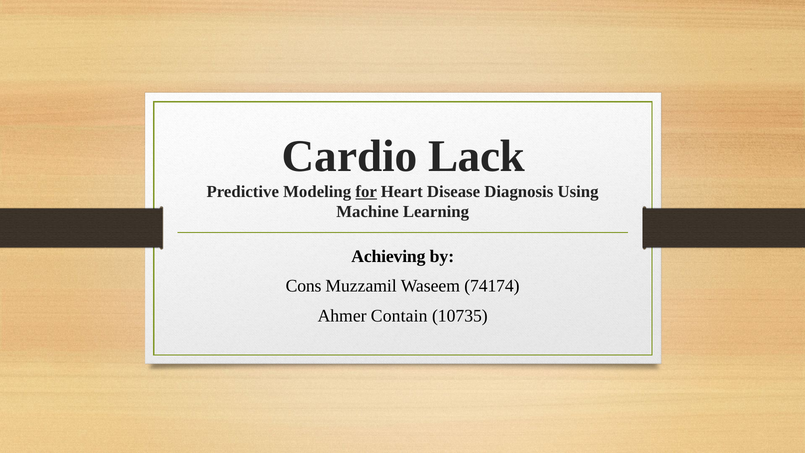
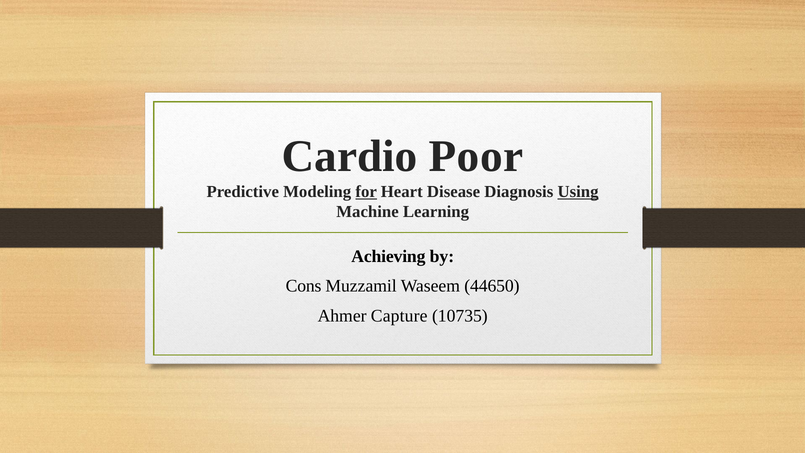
Lack: Lack -> Poor (476, 156)
Using underline: none -> present (578, 192)
74174: 74174 -> 44650 (492, 286)
Contain: Contain -> Capture (399, 316)
